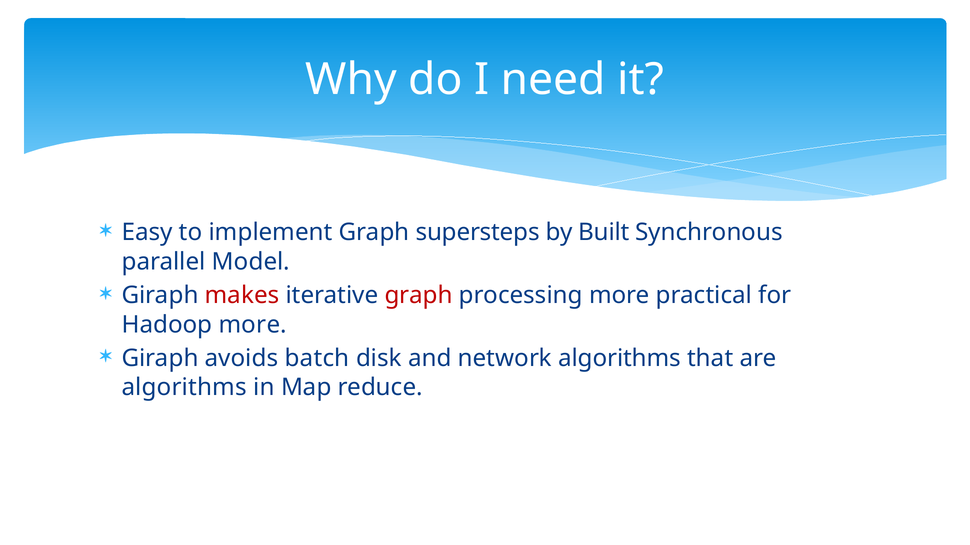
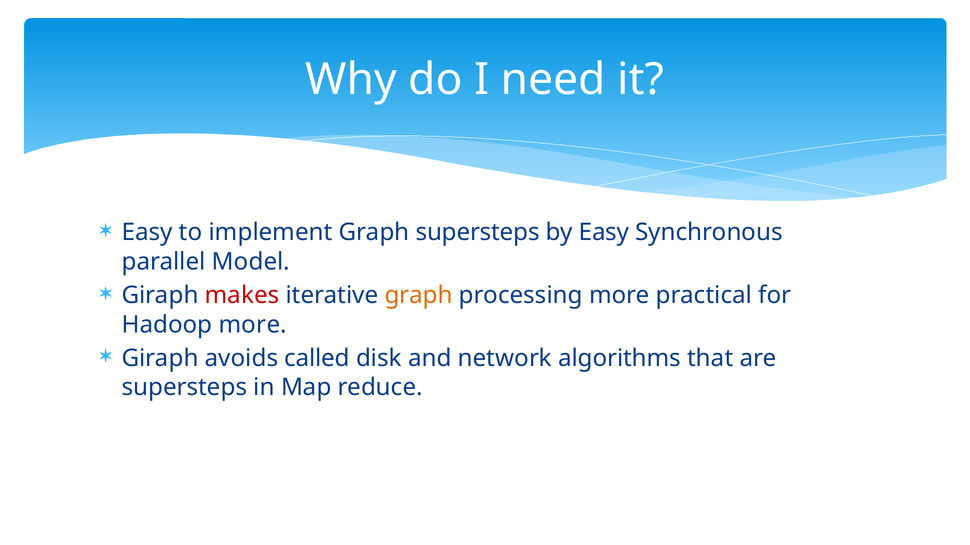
by Built: Built -> Easy (604, 233)
graph colour: red -> orange (419, 296)
batch: batch -> called (317, 359)
algorithms: algorithms -> supersteps (184, 388)
